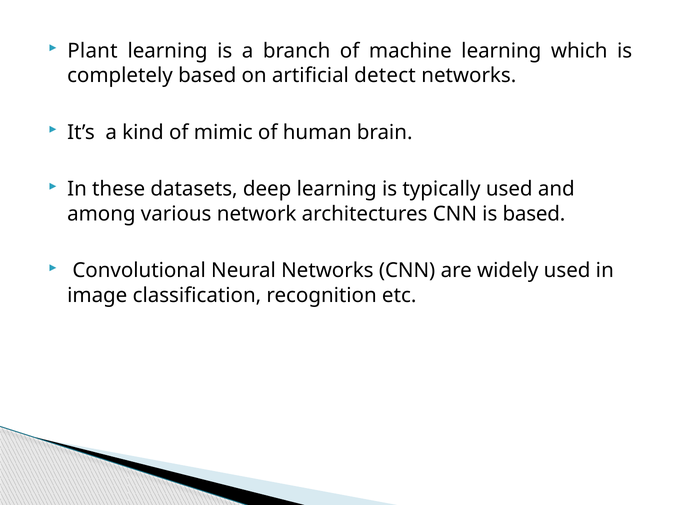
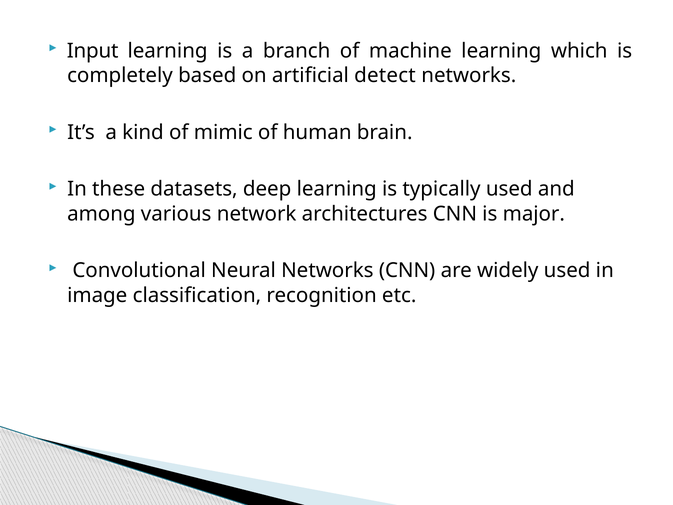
Plant: Plant -> Input (93, 51)
is based: based -> major (534, 214)
